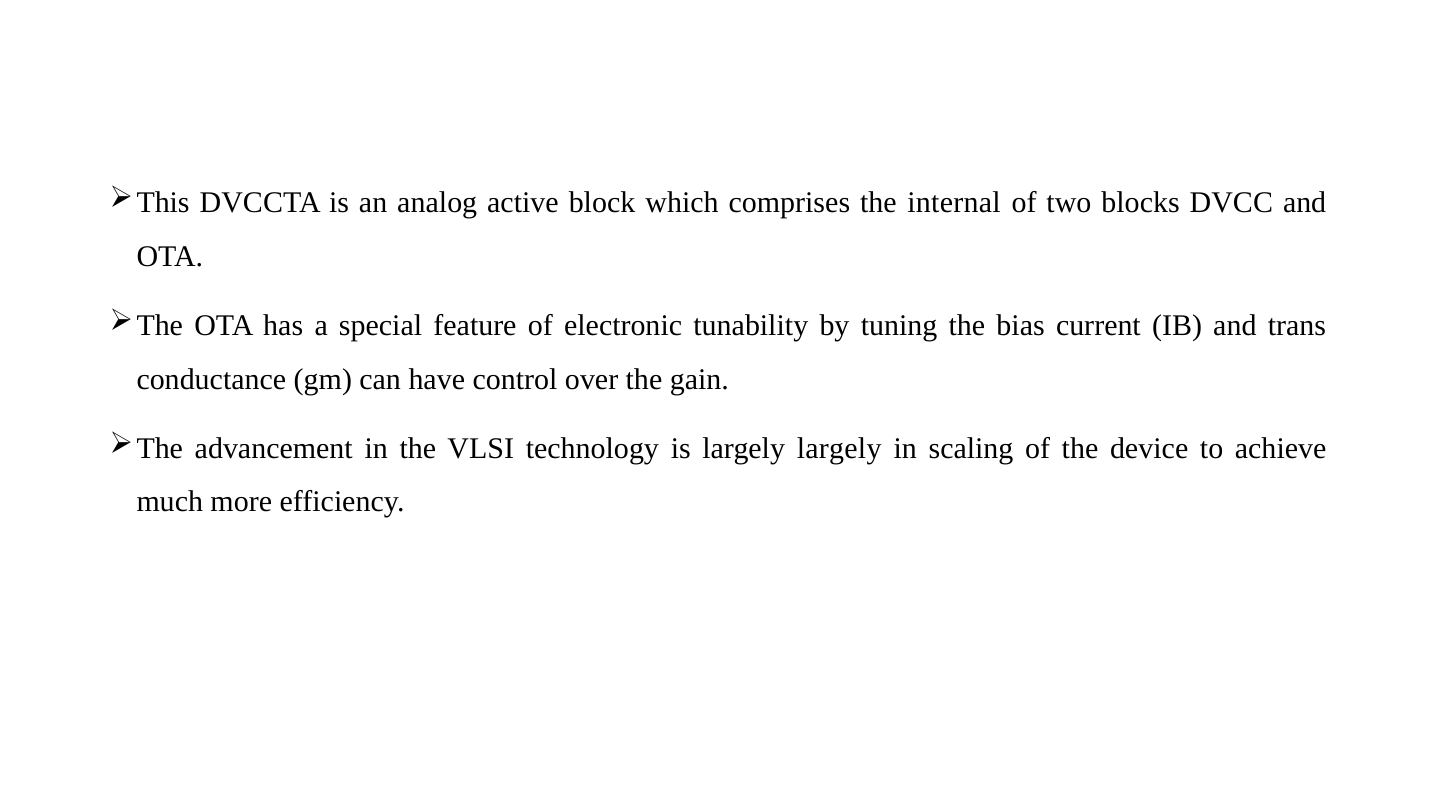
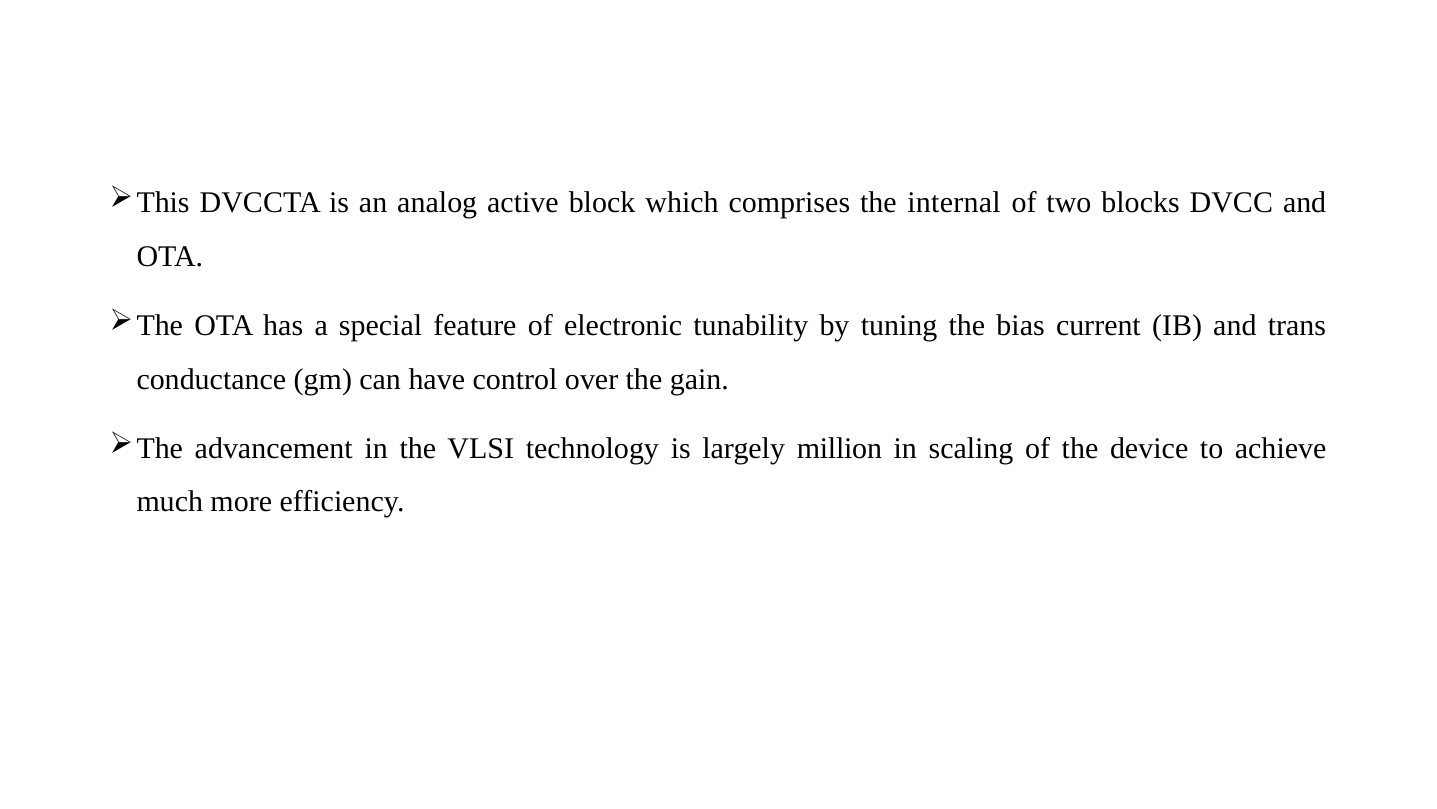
largely largely: largely -> million (839, 448)
